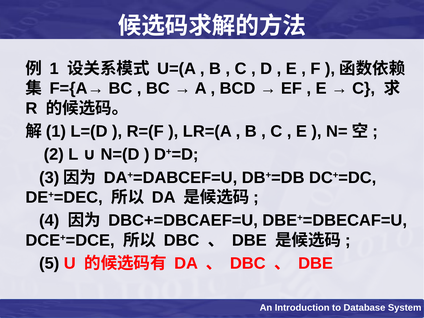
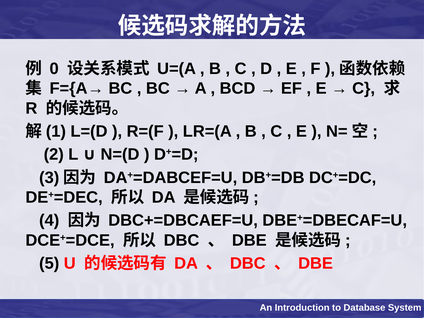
1: 1 -> 0 (54, 69)
